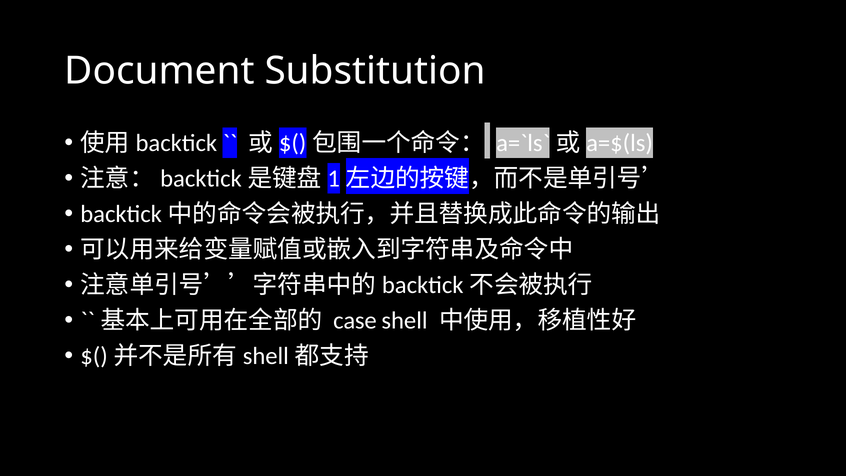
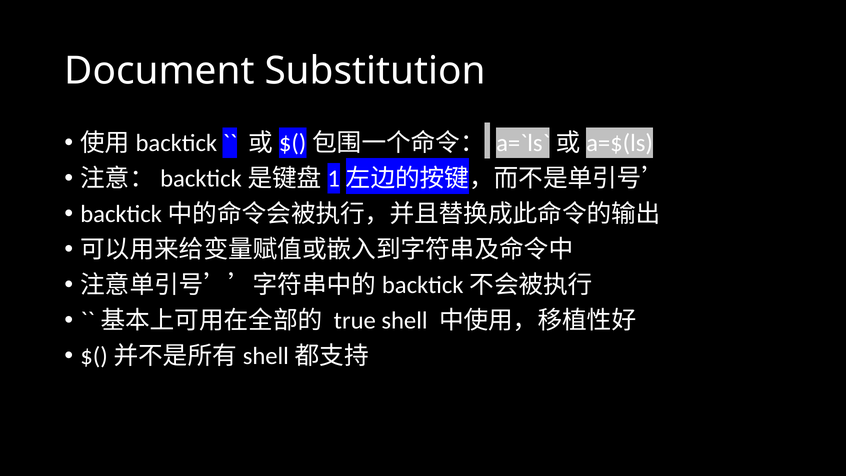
case: case -> true (355, 320)
